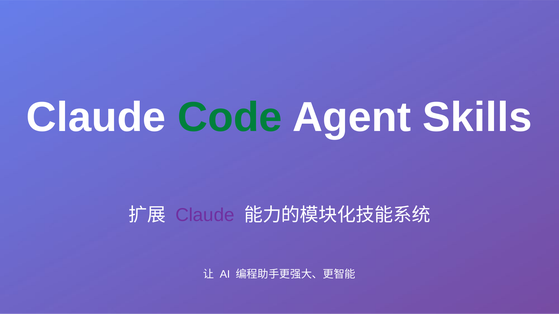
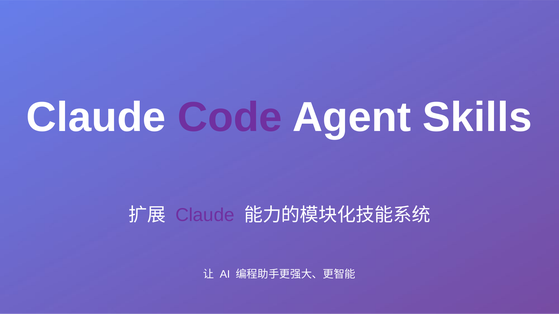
Code colour: green -> purple (230, 118)
